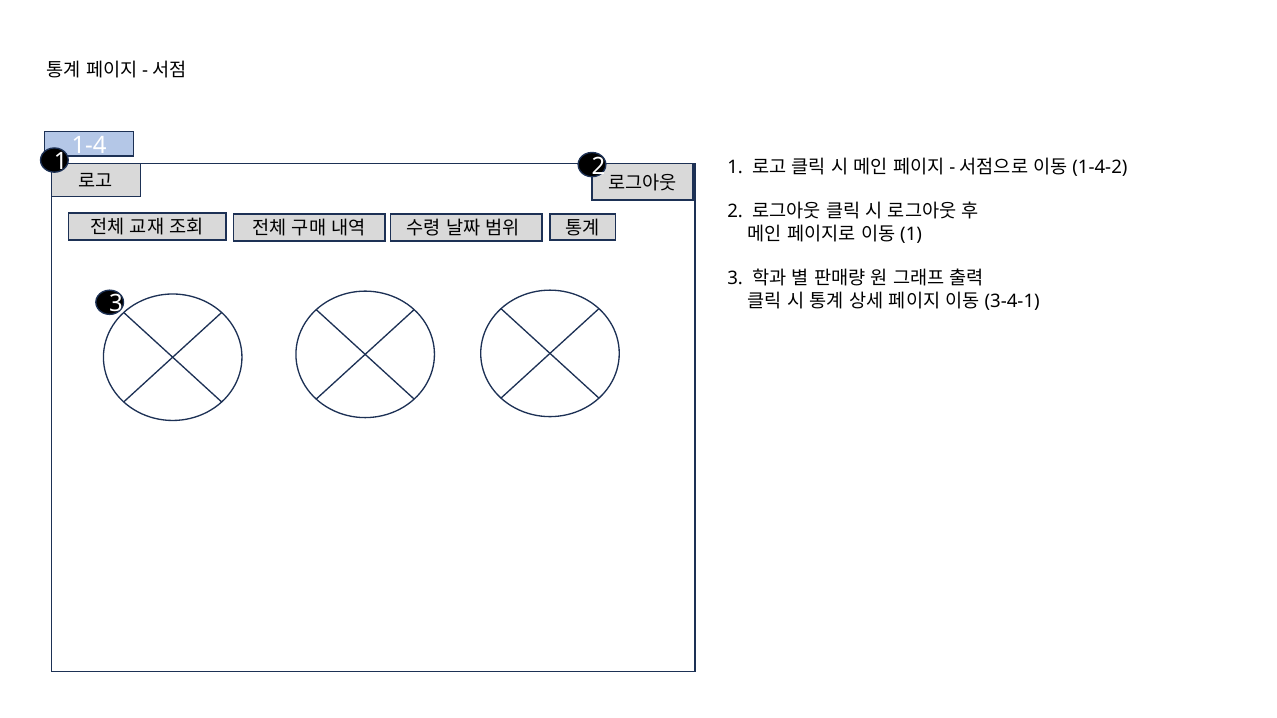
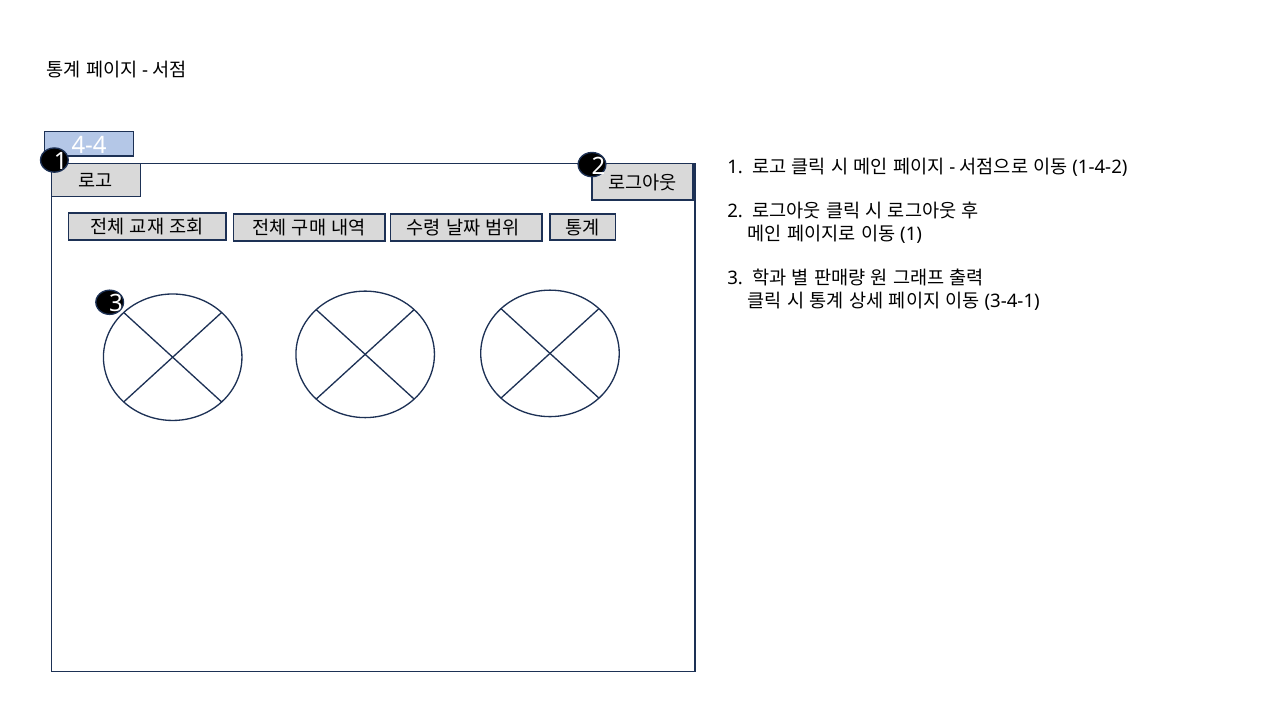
1-4: 1-4 -> 4-4 (89, 146)
